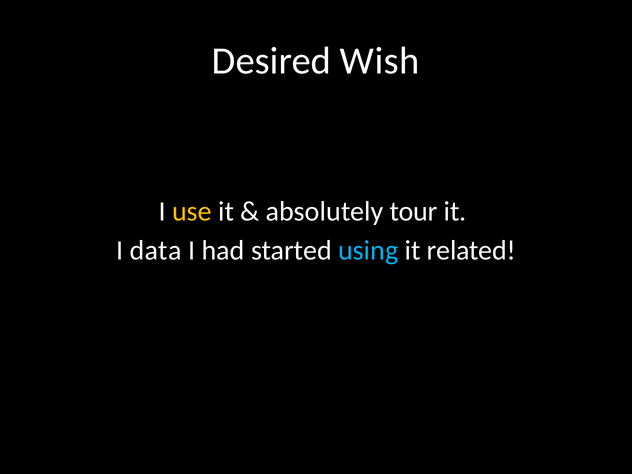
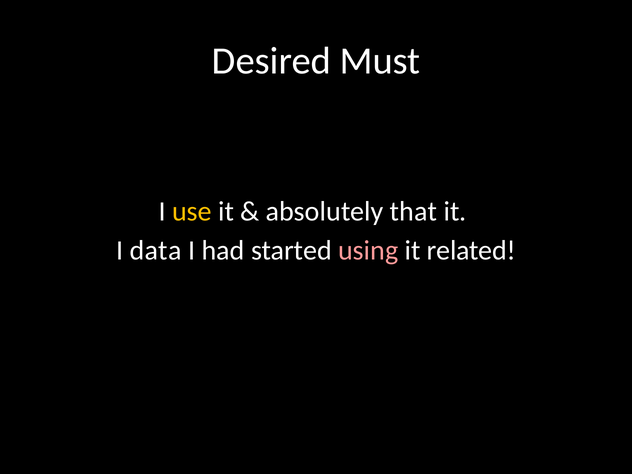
Wish: Wish -> Must (380, 61)
tour: tour -> that (413, 211)
using colour: light blue -> pink (368, 251)
